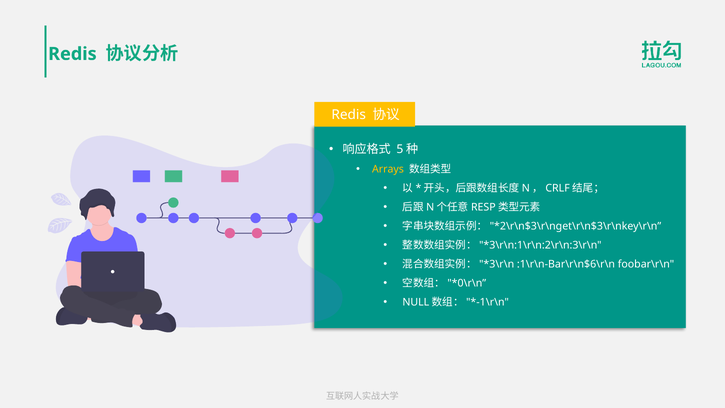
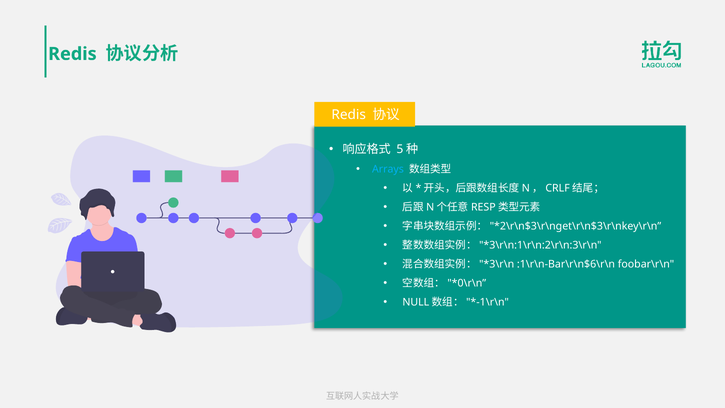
Arrays colour: yellow -> light blue (388, 169)
